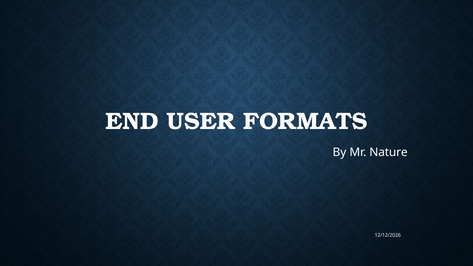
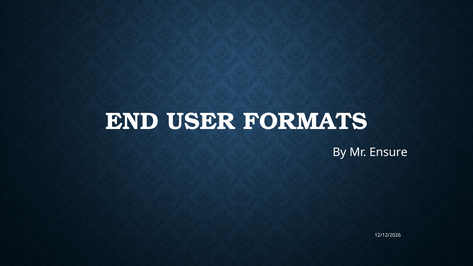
Nature: Nature -> Ensure (388, 152)
